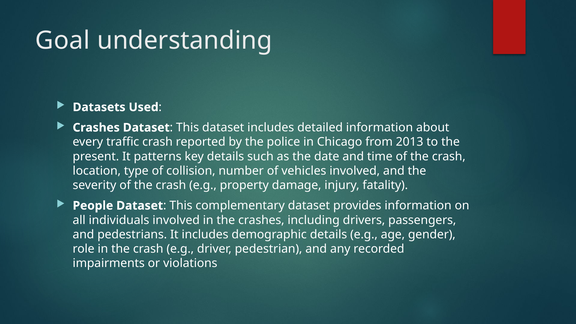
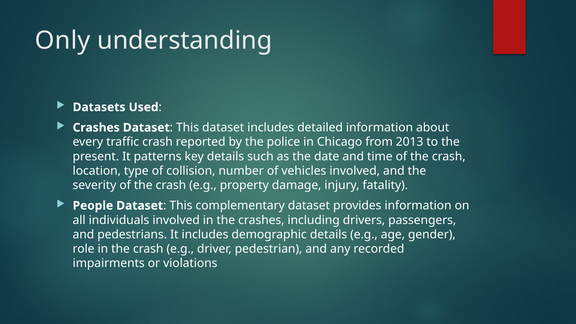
Goal: Goal -> Only (63, 40)
